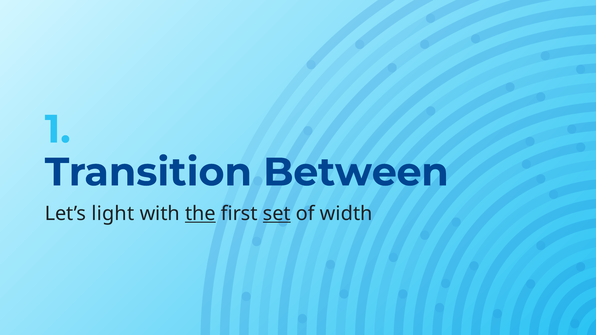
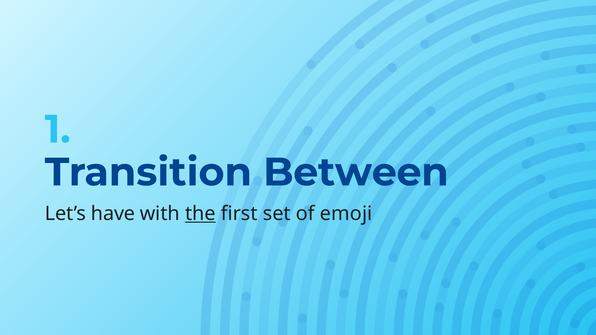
light: light -> have (113, 214)
set underline: present -> none (277, 214)
width: width -> emoji (346, 214)
